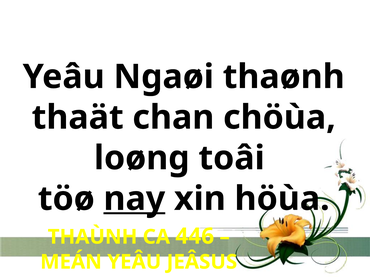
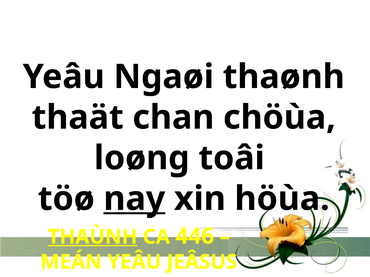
THAÙNH underline: none -> present (93, 237)
